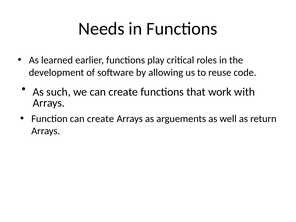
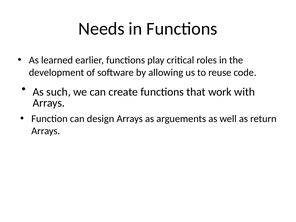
Function can create: create -> design (101, 119)
